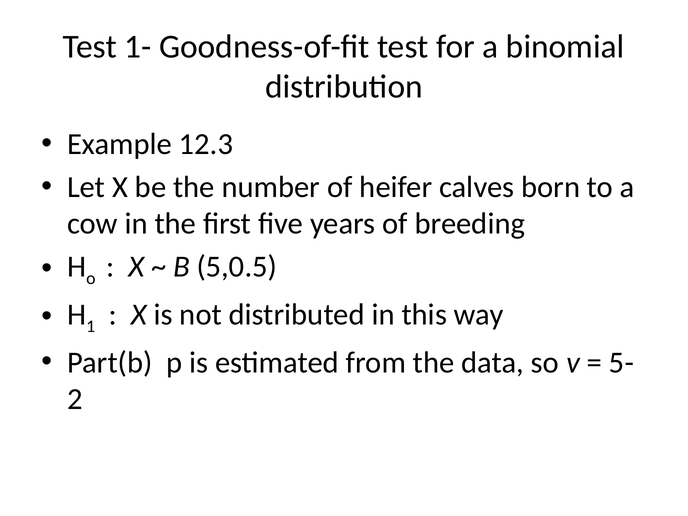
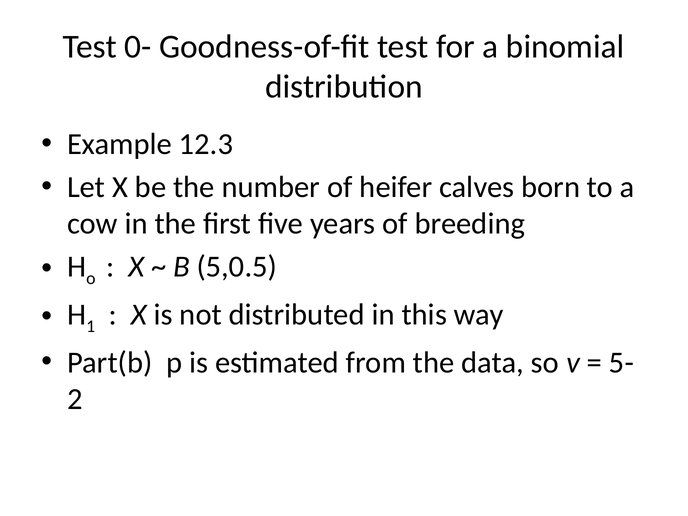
1-: 1- -> 0- (138, 46)
